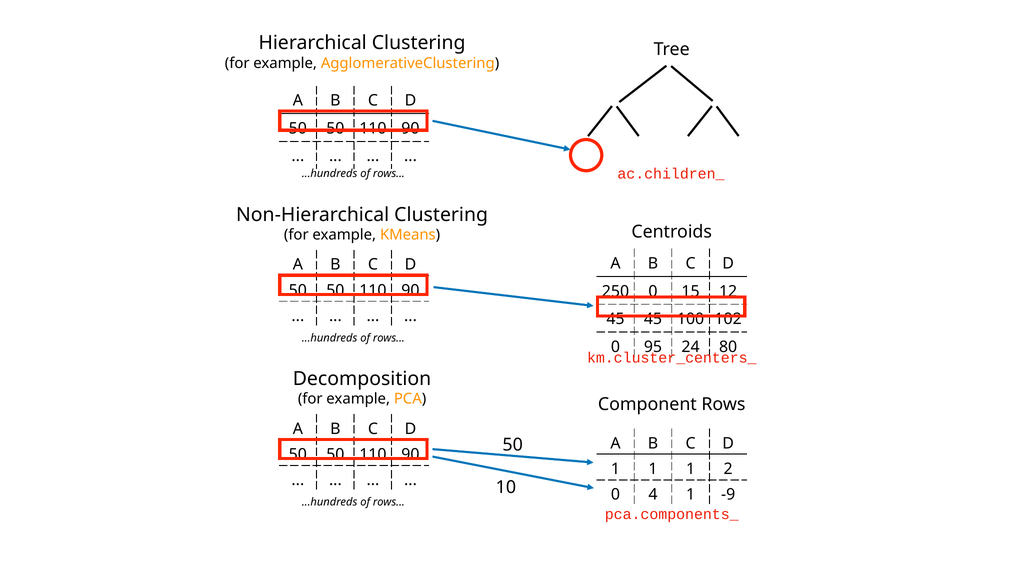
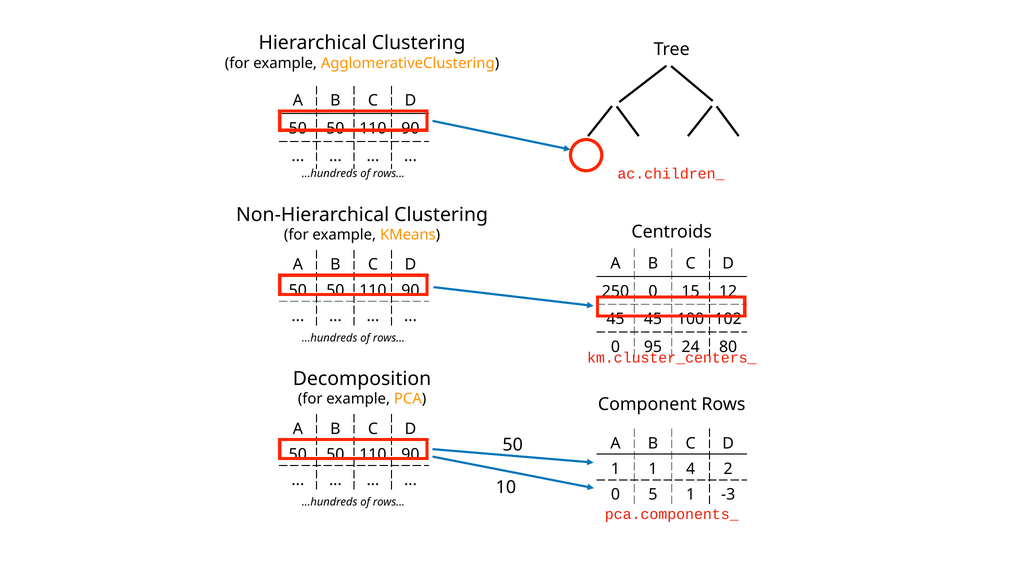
1 1 1: 1 -> 4 (691, 469)
4: 4 -> 5 (653, 494)
-9: -9 -> -3 (728, 494)
